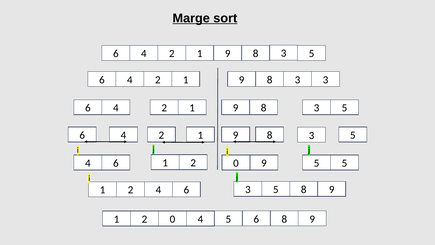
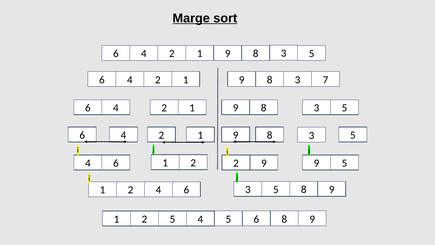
3 3: 3 -> 7 (326, 80)
6 1 2 0: 0 -> 2 (236, 163)
9 5: 5 -> 9 (317, 163)
0: 0 -> 5 (172, 219)
